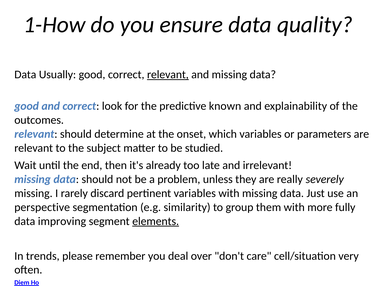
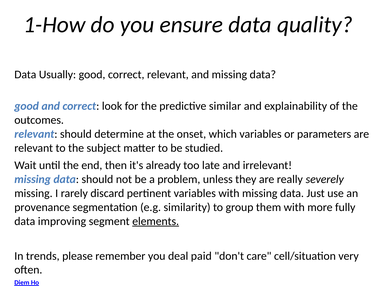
relevant underline: present -> none (168, 75)
known: known -> similar (225, 106)
perspective: perspective -> provenance (42, 208)
over: over -> paid (201, 256)
